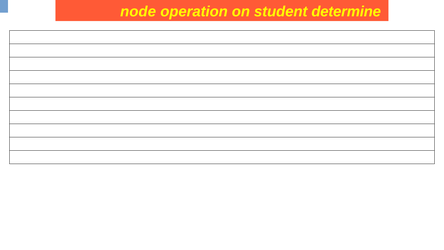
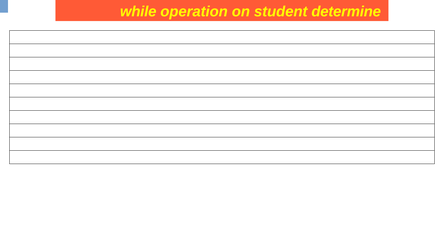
node: node -> while (138, 12)
